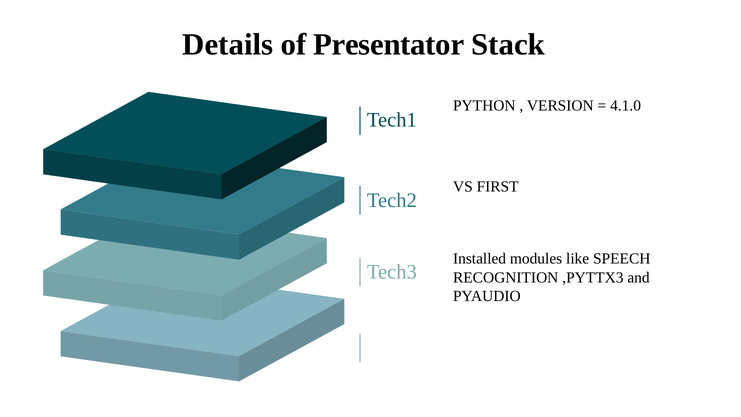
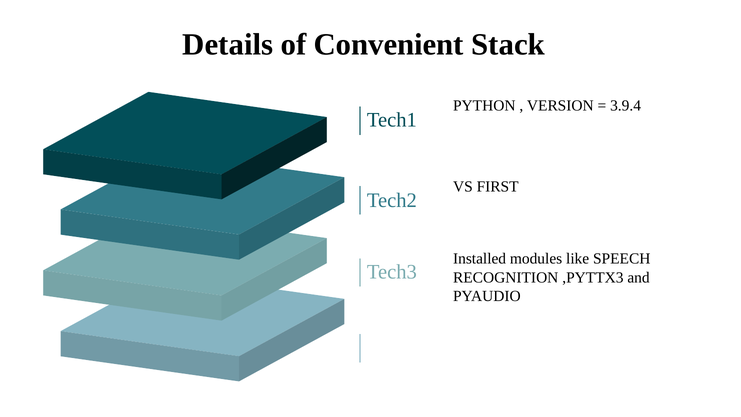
Presentator: Presentator -> Convenient (389, 45)
4.1.0: 4.1.0 -> 3.9.4 (626, 106)
